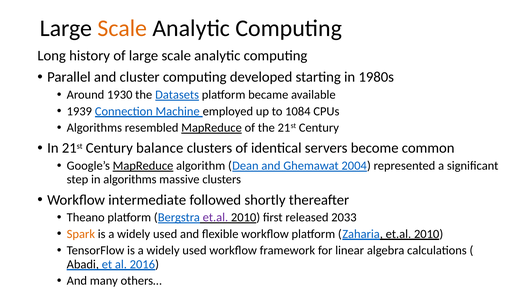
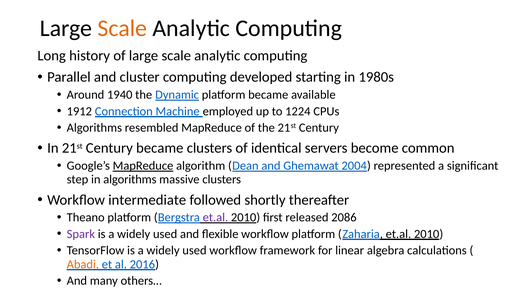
1930: 1930 -> 1940 (120, 95)
Datasets: Datasets -> Dynamic (177, 95)
1939: 1939 -> 1912 (79, 111)
1084: 1084 -> 1224 (298, 111)
MapReduce underline: present -> none (212, 128)
Century balance: balance -> became (160, 148)
2033: 2033 -> 2086 (344, 218)
Spark colour: orange -> purple (81, 234)
Abadi colour: black -> orange (83, 264)
